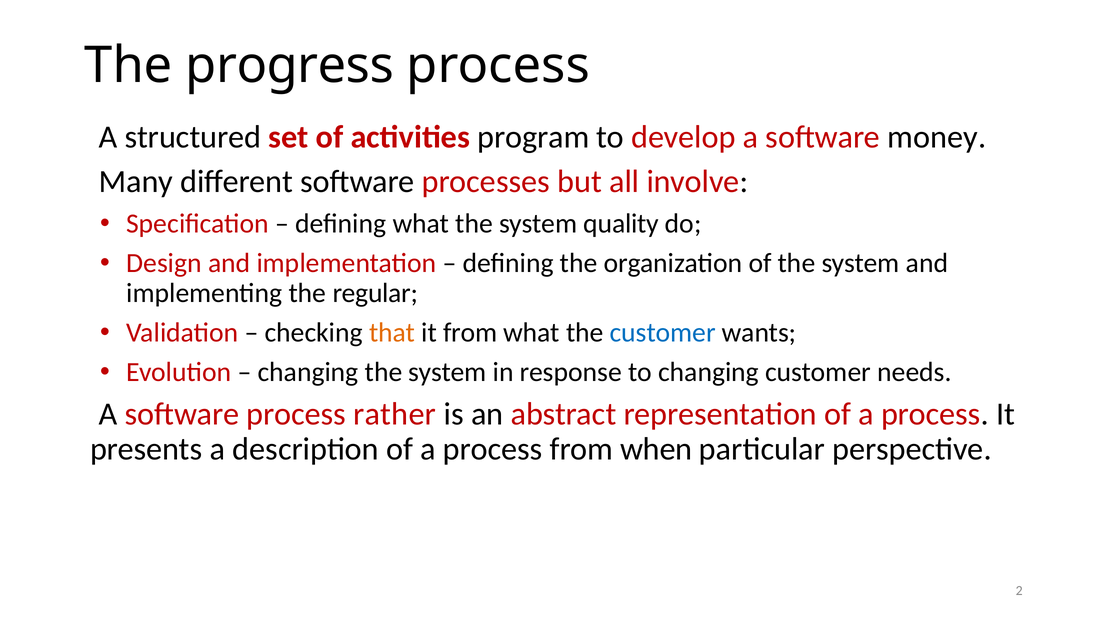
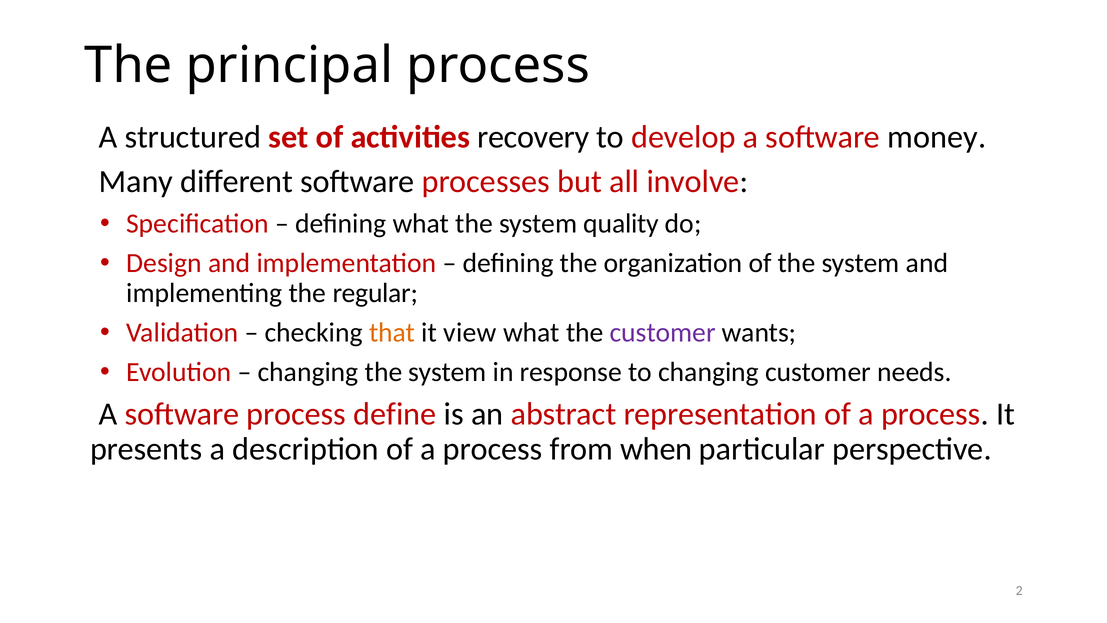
progress: progress -> principal (289, 65)
program: program -> recovery (533, 137)
it from: from -> view (470, 333)
customer colour: blue -> purple (663, 333)
rather: rather -> define (395, 414)
